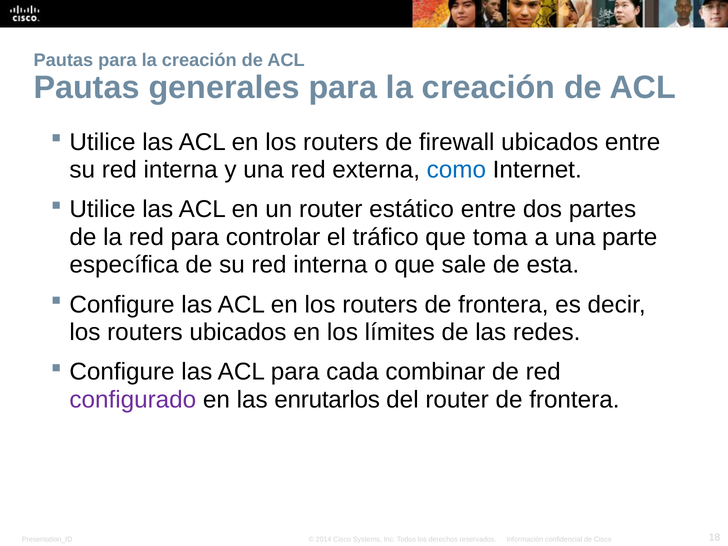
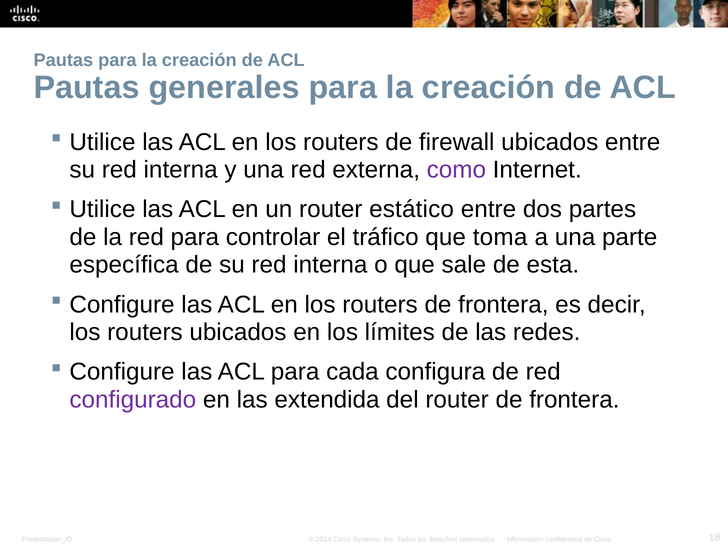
como colour: blue -> purple (456, 170)
combinar: combinar -> configura (435, 372)
enrutarlos: enrutarlos -> extendida (327, 400)
